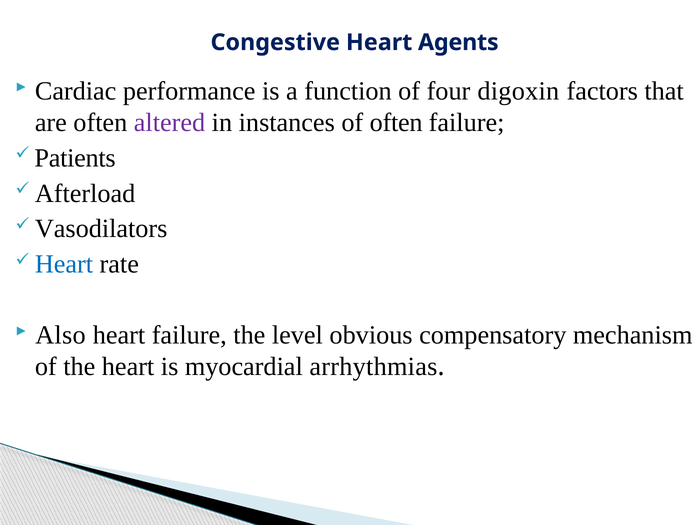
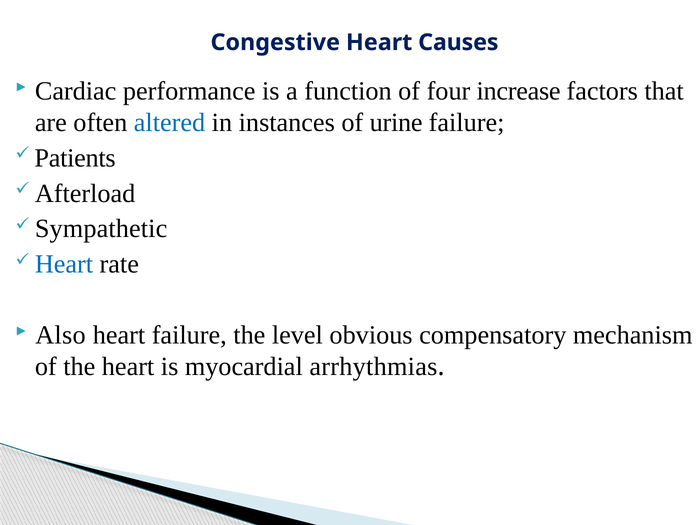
Agents: Agents -> Causes (458, 42)
digoxin: digoxin -> increase (519, 91)
altered colour: purple -> blue (170, 123)
of often: often -> urine (396, 123)
Vasodilators: Vasodilators -> Sympathetic (101, 229)
